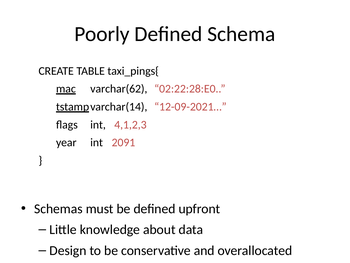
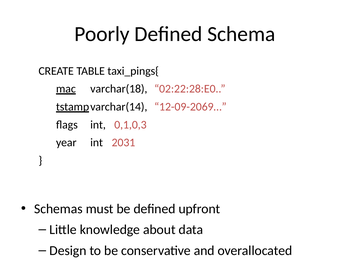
varchar(62: varchar(62 -> varchar(18 (119, 89)
12-09-2021…: 12-09-2021… -> 12-09-2069… (190, 107)
4,1,2,3: 4,1,2,3 -> 0,1,0,3 (130, 124)
2091: 2091 -> 2031 (123, 142)
